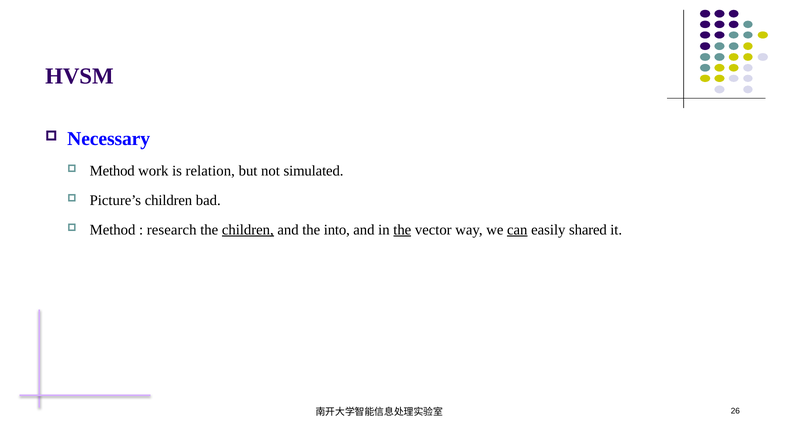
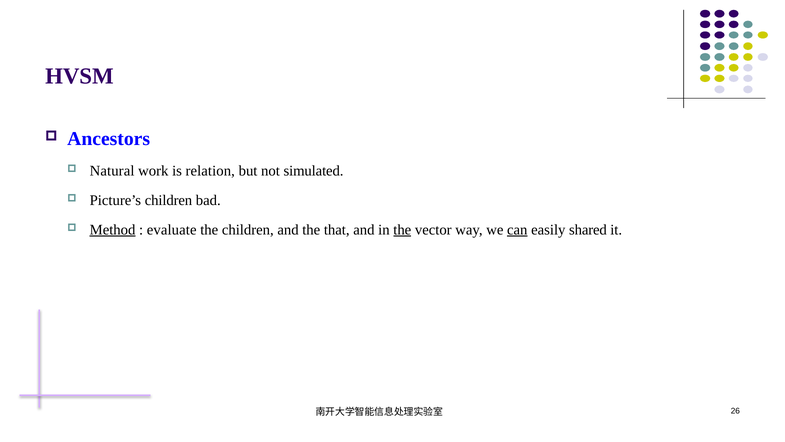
Necessary: Necessary -> Ancestors (109, 139)
Method: Method -> Natural (112, 171)
Method underline: none -> present (113, 229)
research: research -> evaluate (172, 229)
children underline: present -> none (248, 229)
into: into -> that (337, 229)
